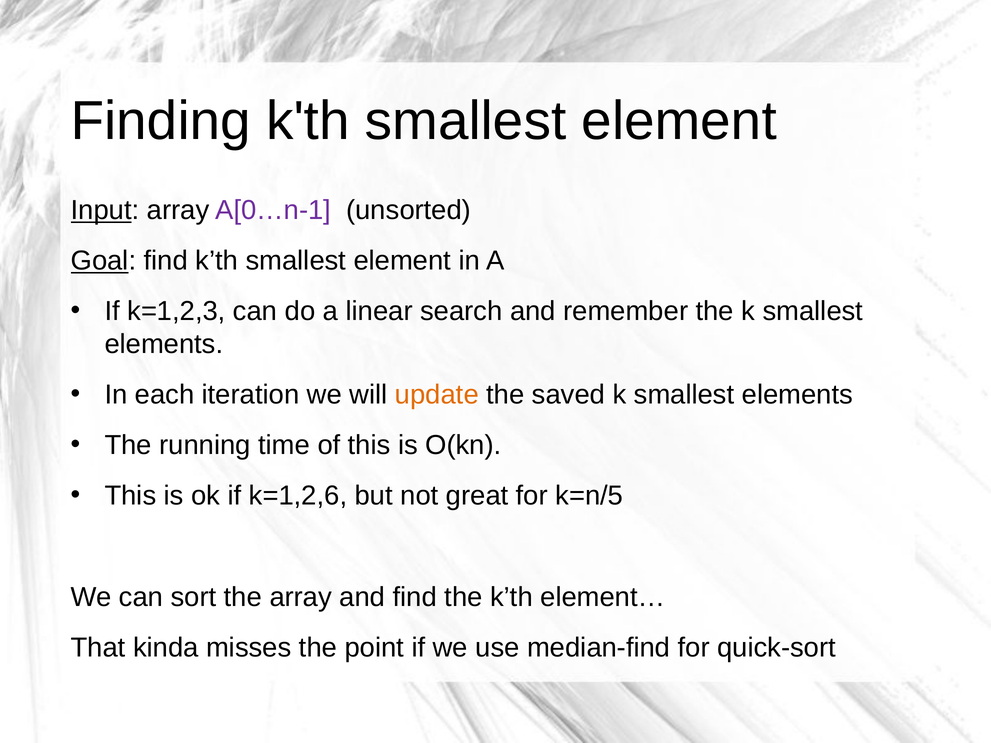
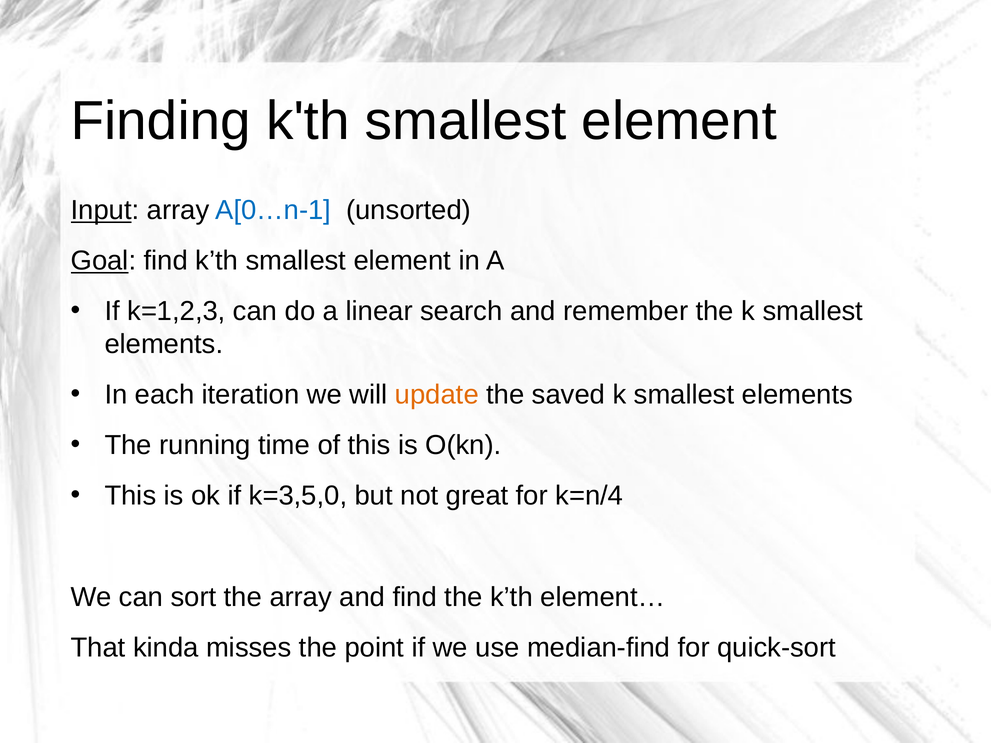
A[0…n-1 colour: purple -> blue (273, 210)
k=1,2,6: k=1,2,6 -> k=3,5,0 (298, 496)
k=n/5: k=n/5 -> k=n/4 (589, 496)
